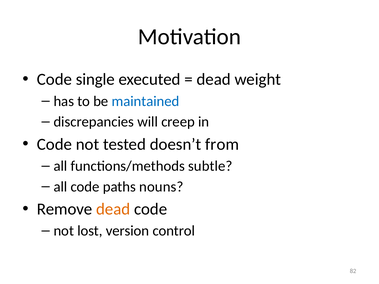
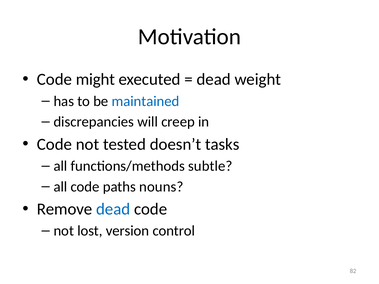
single: single -> might (95, 80)
from: from -> tasks (222, 144)
dead colour: orange -> blue (113, 209)
